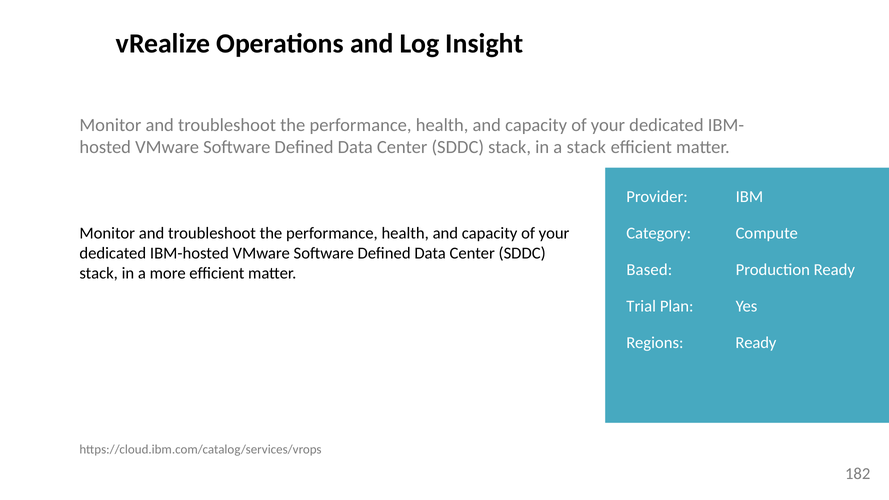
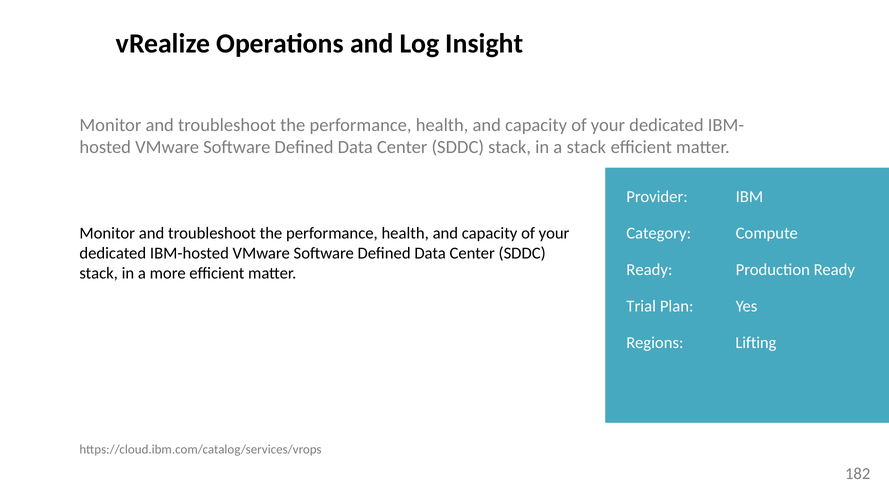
Based: Based -> Ready (649, 270)
Regions Ready: Ready -> Lifting (756, 343)
